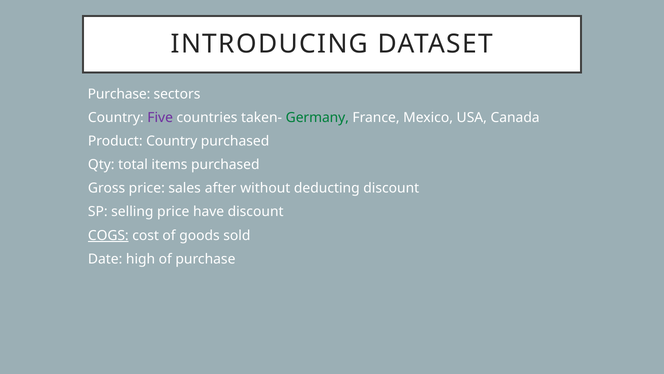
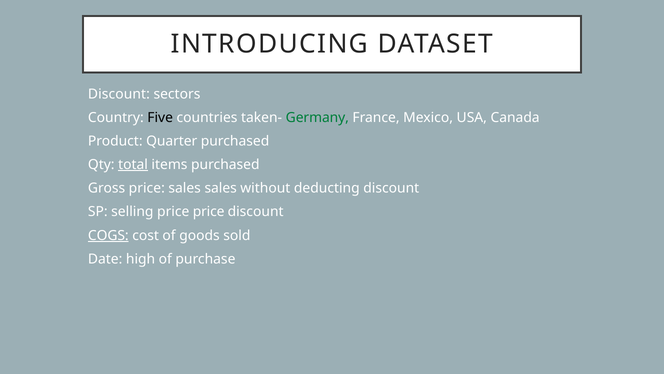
Purchase: Purchase -> Discount (119, 94)
Five colour: purple -> black (160, 117)
Product Country: Country -> Quarter (172, 141)
total underline: none -> present (133, 164)
sales after: after -> sales (221, 188)
price have: have -> price (209, 212)
